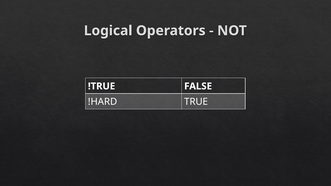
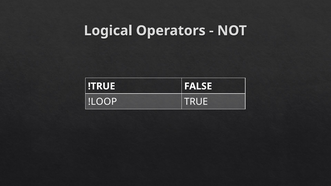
!HARD: !HARD -> !LOOP (102, 102)
